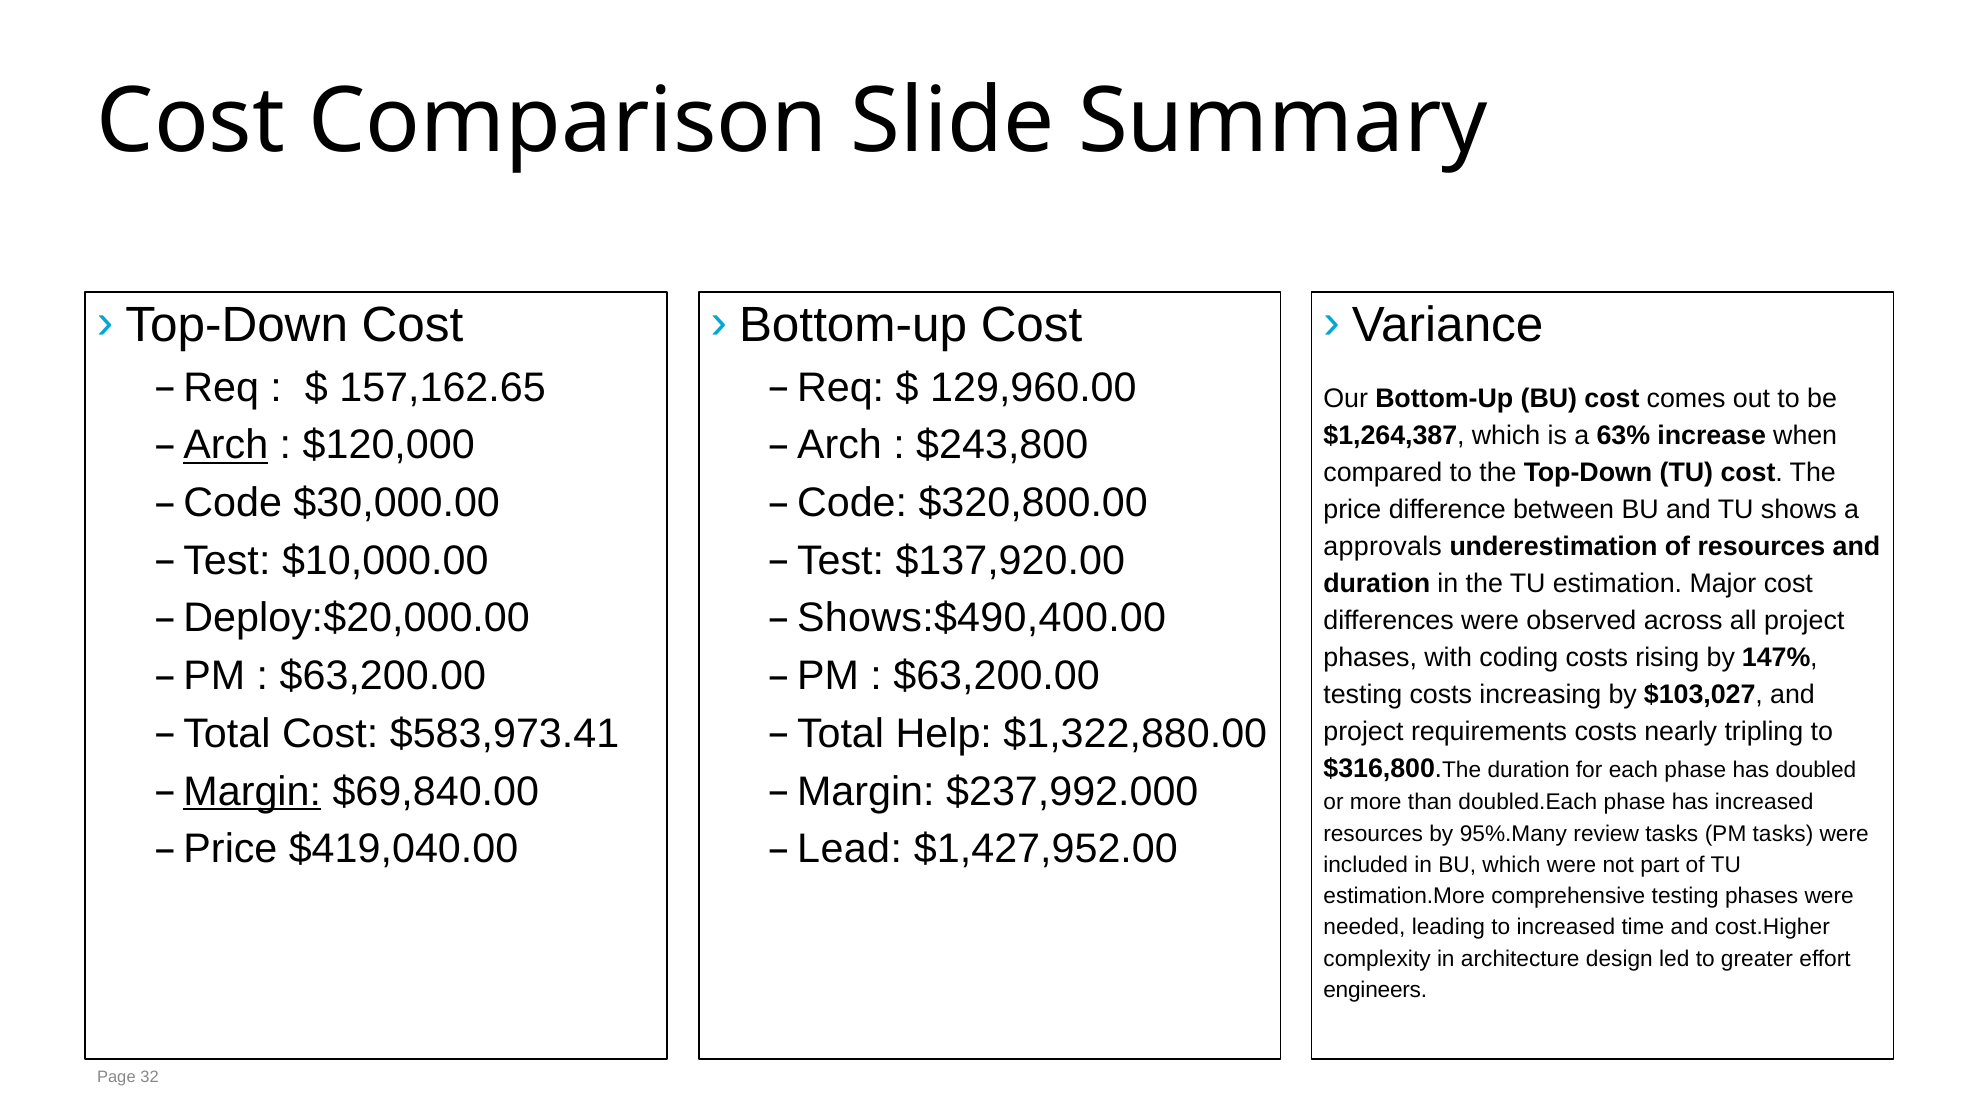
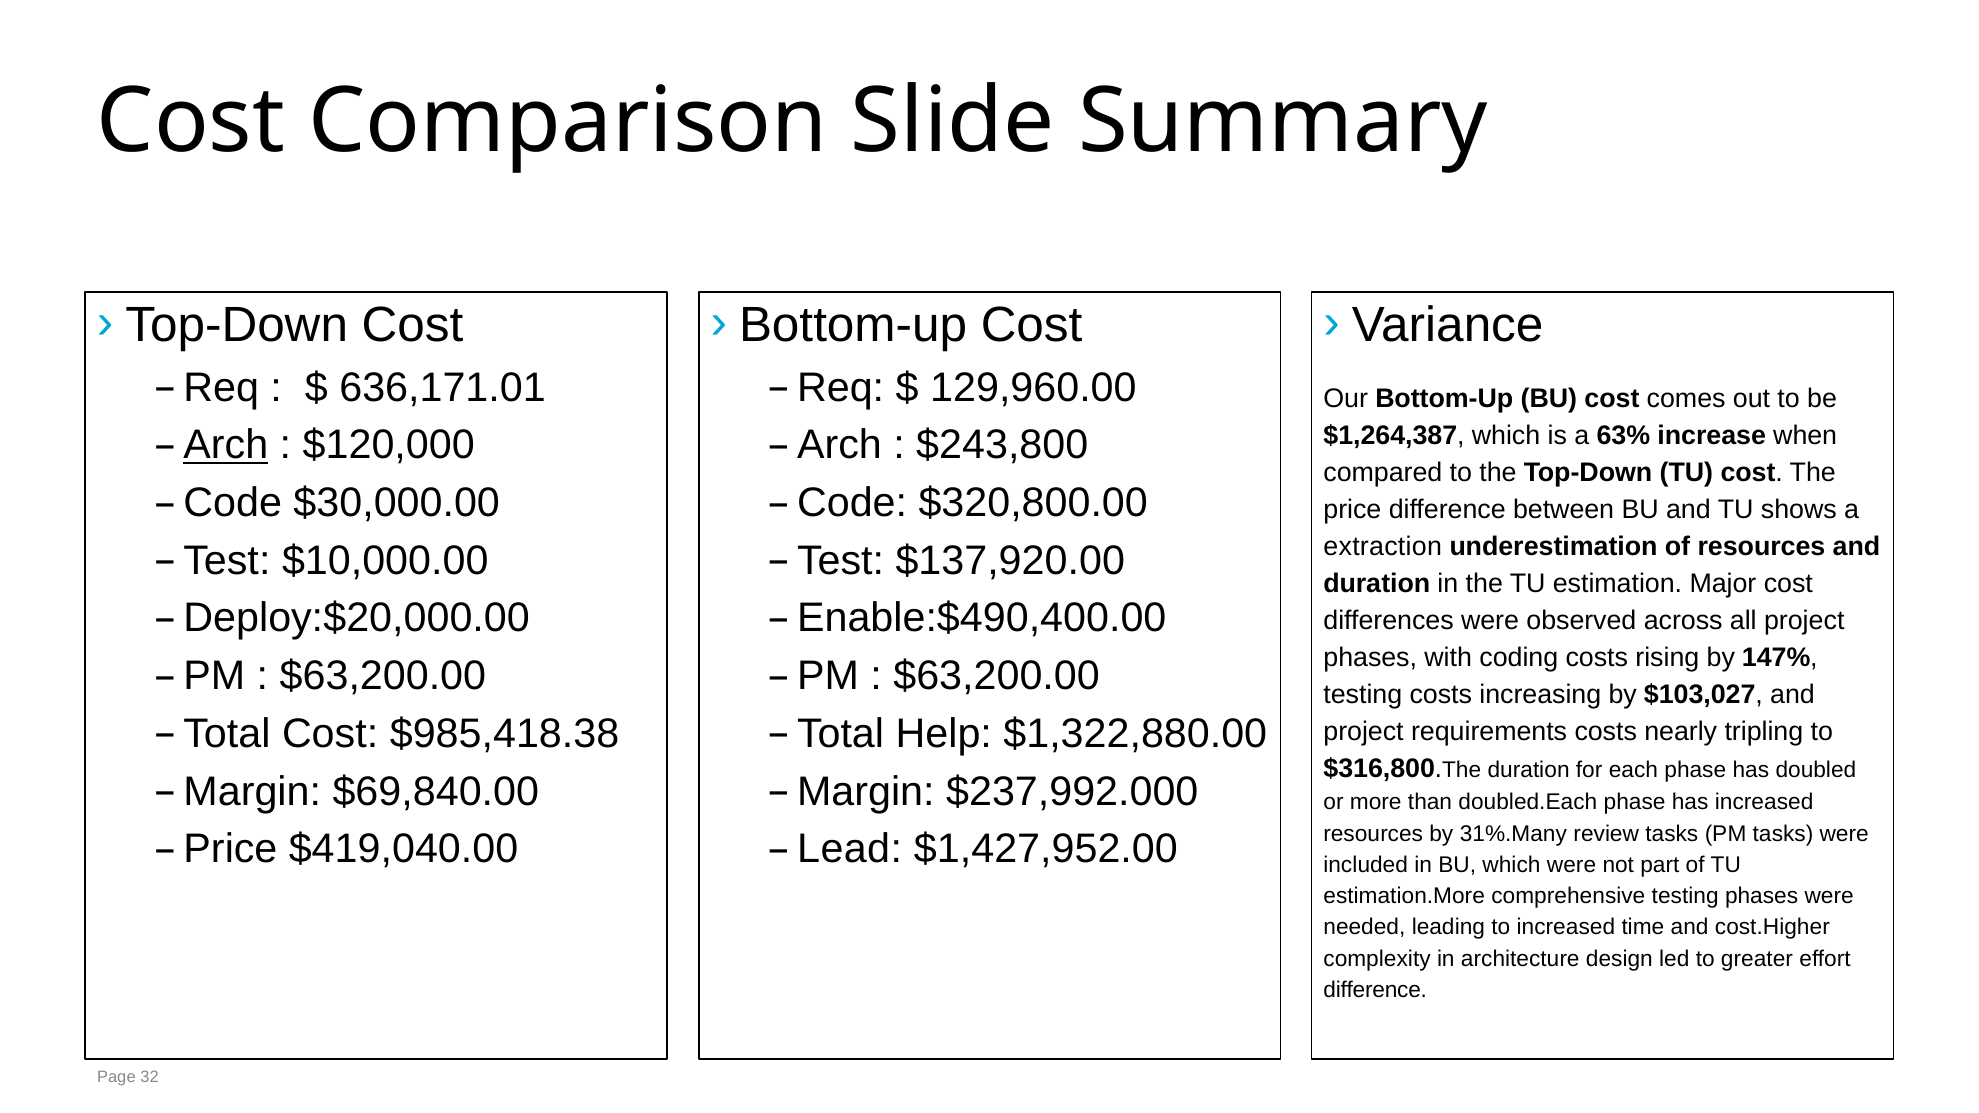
157,162.65: 157,162.65 -> 636,171.01 (443, 387)
approvals: approvals -> extraction (1383, 547)
Shows:$490,400.00: Shows:$490,400.00 -> Enable:$490,400.00 (982, 618)
$583,973.41: $583,973.41 -> $985,418.38 (505, 734)
Margin underline: present -> none (252, 792)
95%.Many: 95%.Many -> 31%.Many (1513, 834)
engineers: engineers -> difference (1375, 990)
